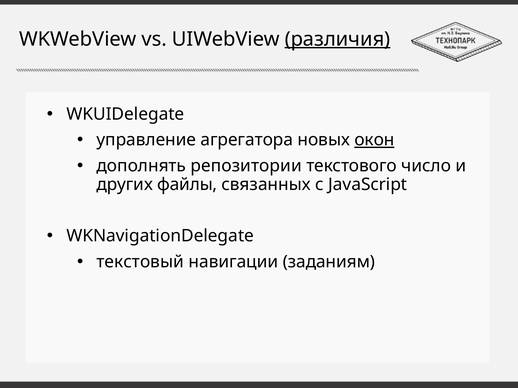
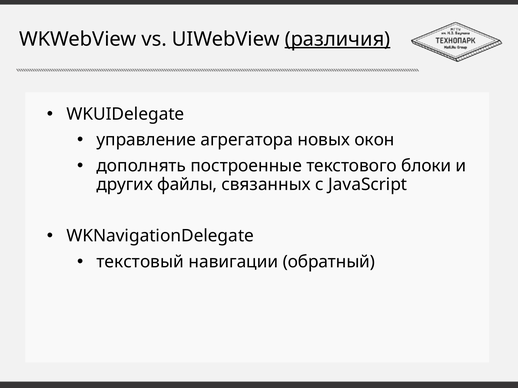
окон underline: present -> none (374, 140)
репозитории: репозитории -> построенные (246, 166)
число: число -> блоки (426, 166)
заданиям: заданиям -> обратный (329, 262)
